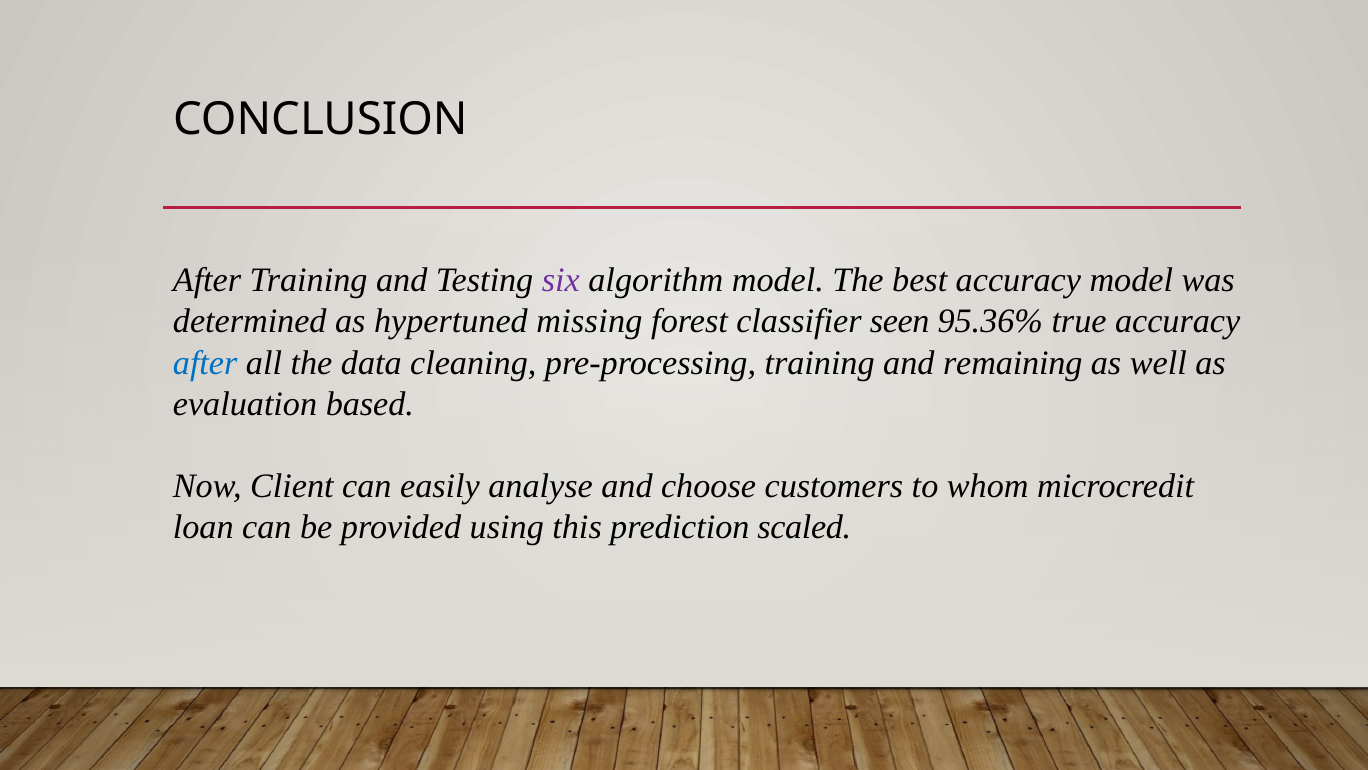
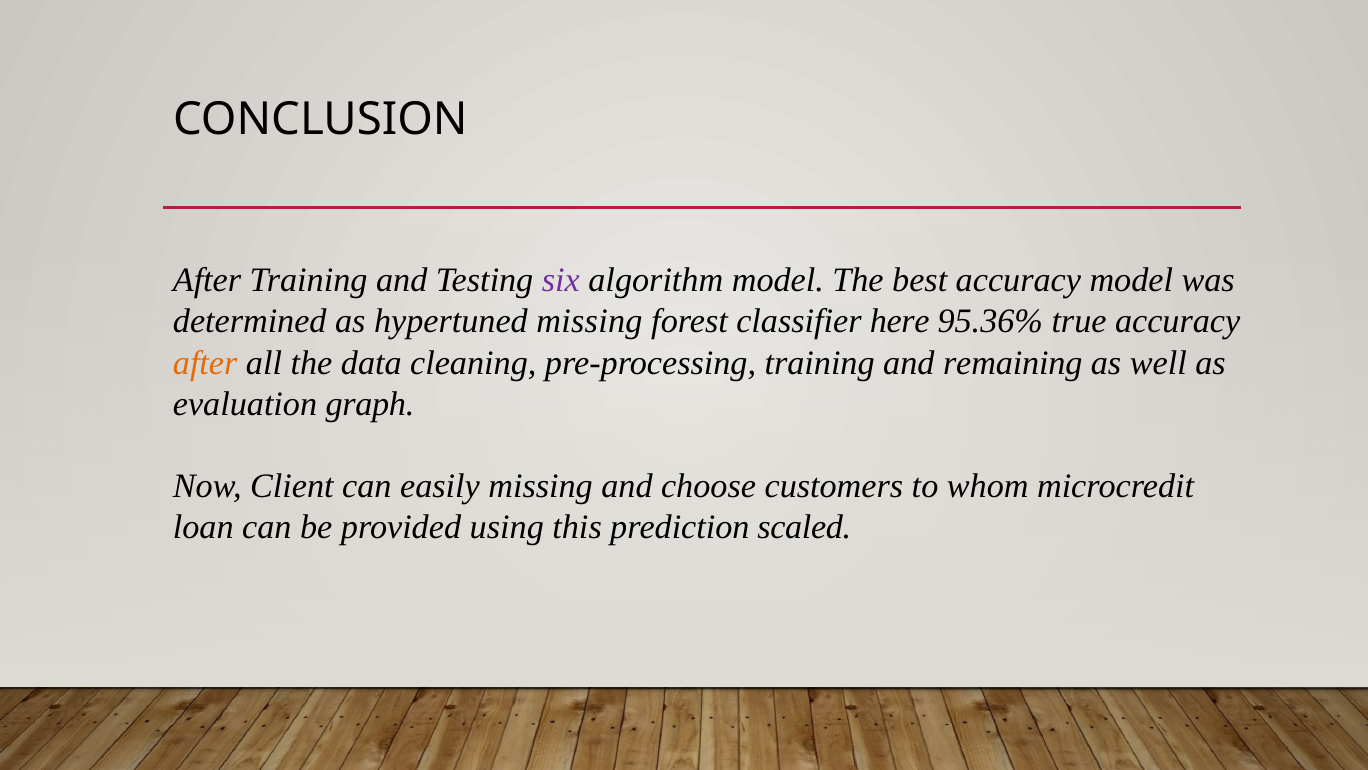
seen: seen -> here (900, 321)
after colour: blue -> orange (205, 363)
based: based -> graph (370, 404)
easily analyse: analyse -> missing (541, 486)
